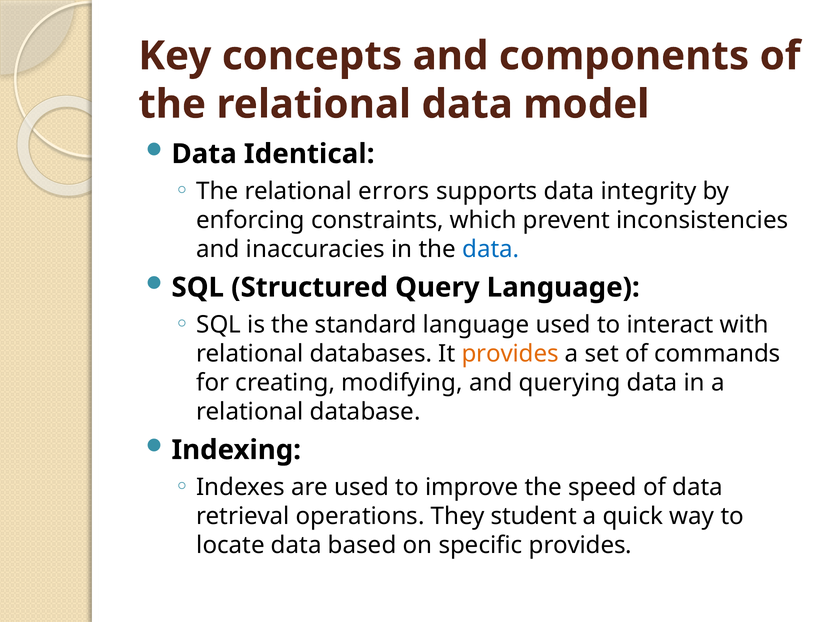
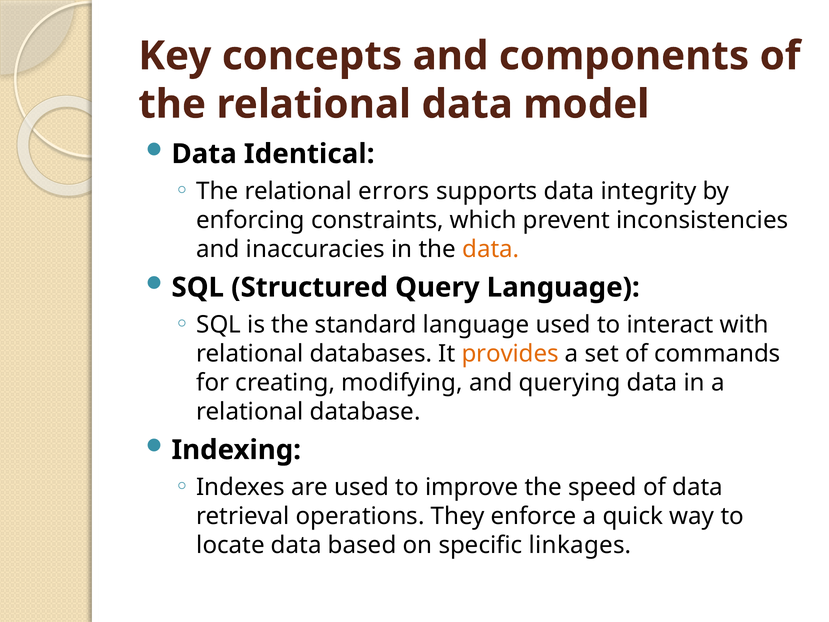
data colour: blue -> orange (491, 249)
student: student -> enforce (534, 516)
specific provides: provides -> linkages (580, 545)
